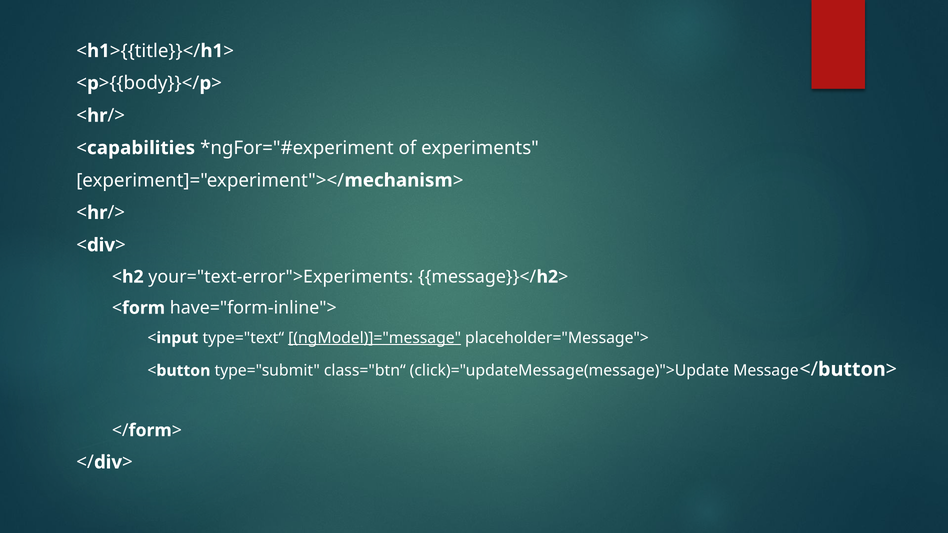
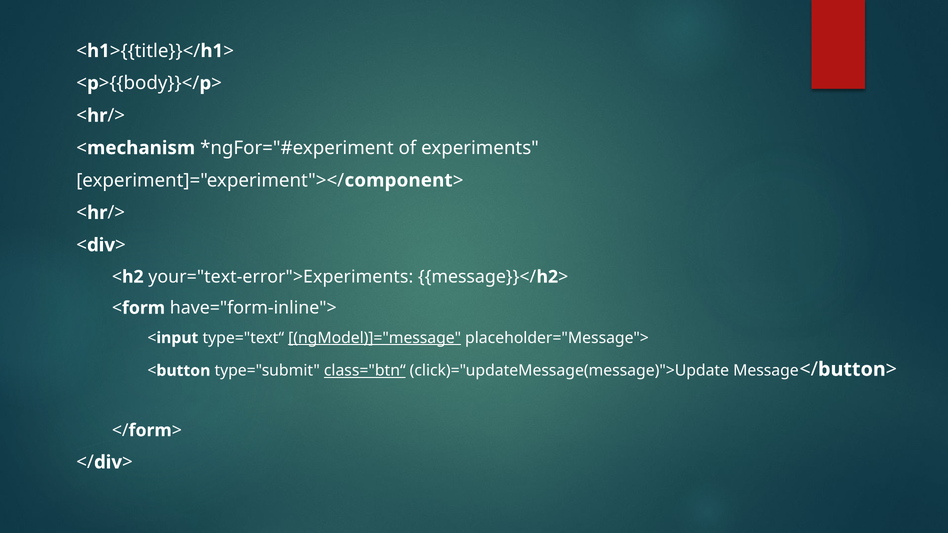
capabilities: capabilities -> mechanism (141, 148)
mechanism: mechanism -> component (399, 180)
class="btn“ underline: none -> present (365, 371)
